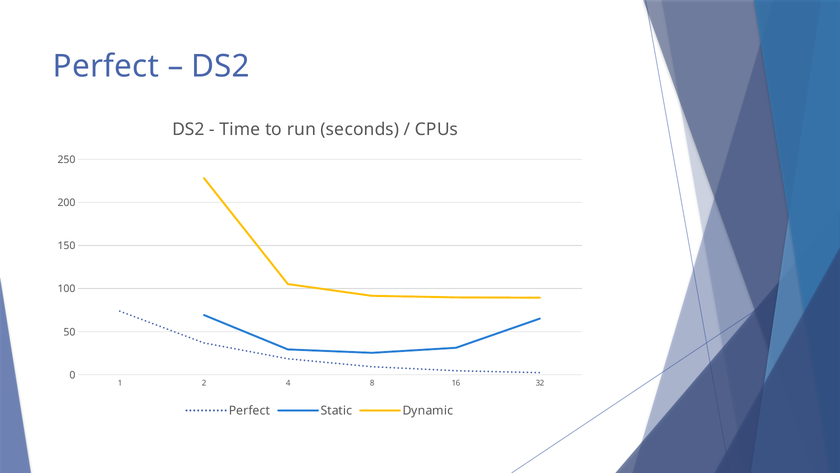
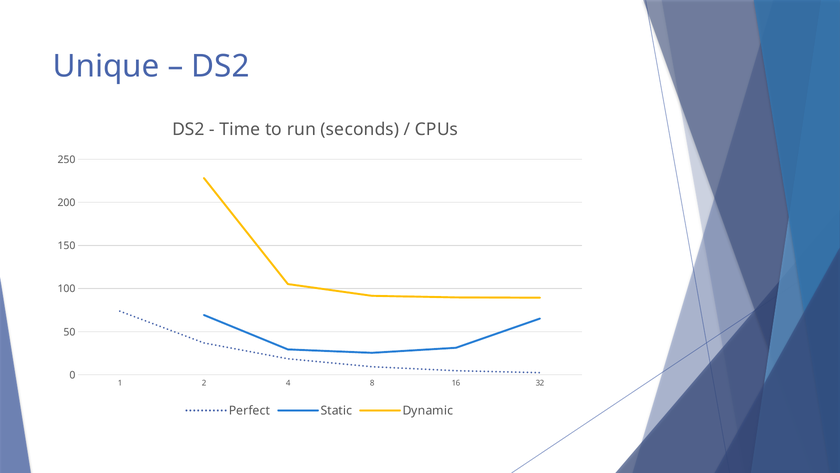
Perfect: Perfect -> Unique (106, 66)
